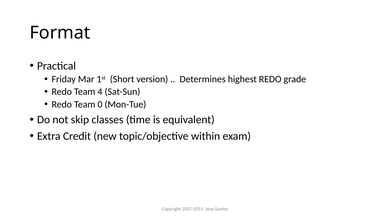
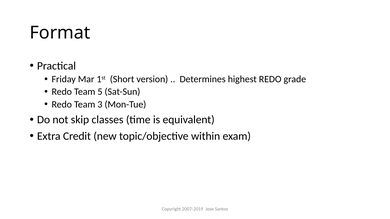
4: 4 -> 5 (100, 92)
0: 0 -> 3 (100, 104)
